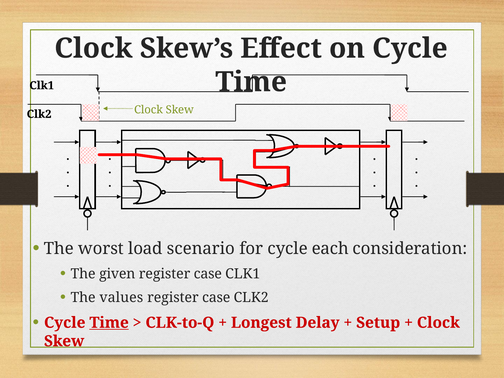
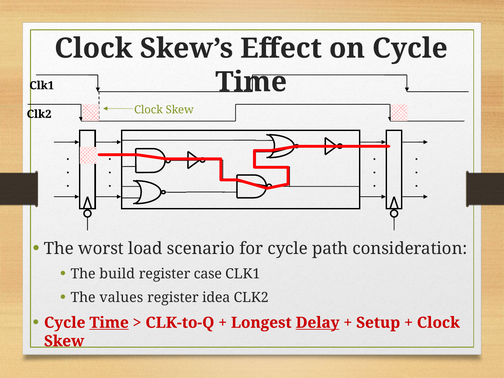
each: each -> path (330, 249)
given: given -> build (117, 274)
case: case -> idea (216, 298)
Delay underline: none -> present (318, 323)
